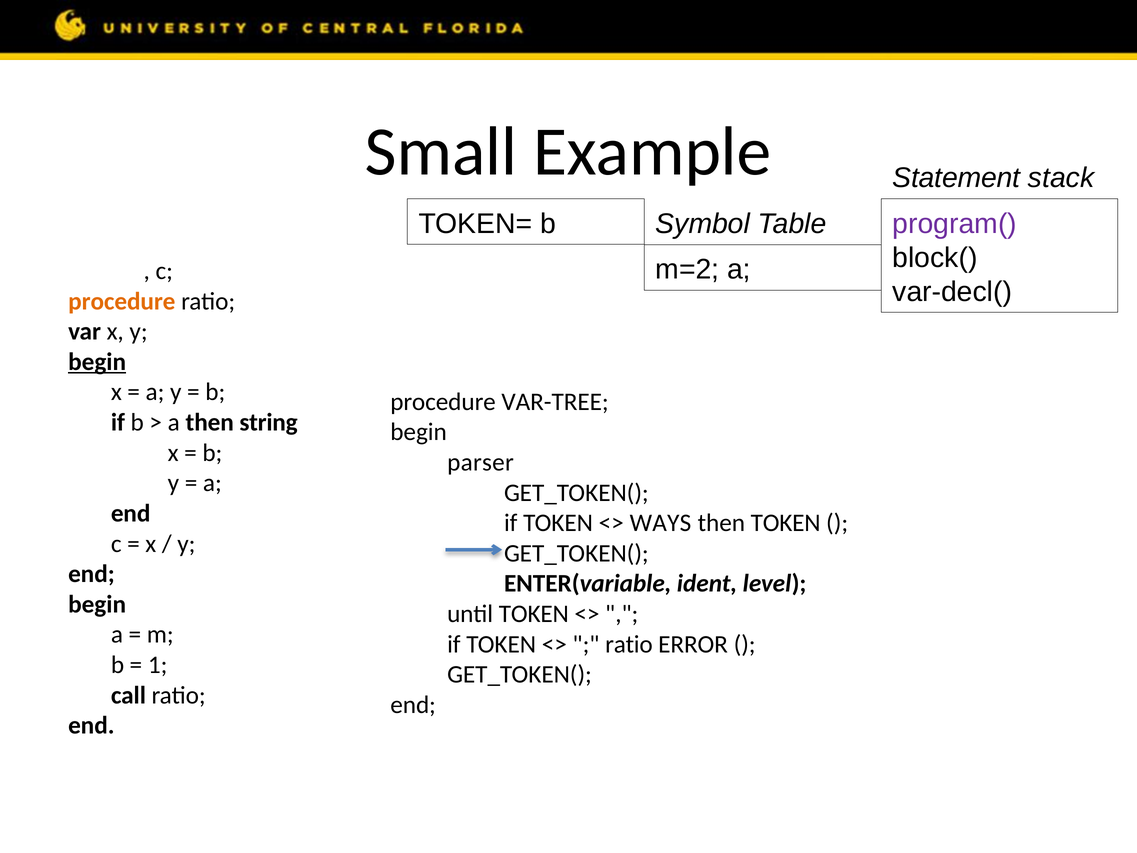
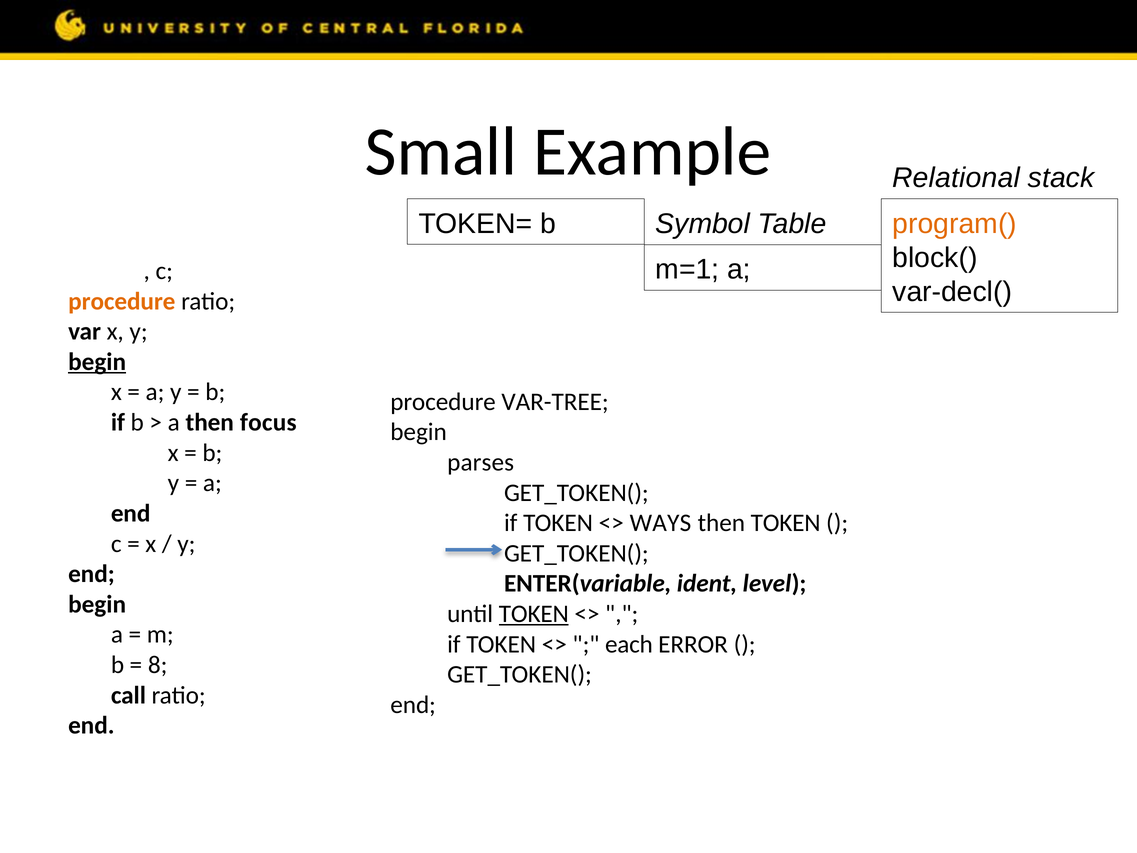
Statement: Statement -> Relational (956, 178)
program( colour: purple -> orange (955, 224)
m=2: m=2 -> m=1 (687, 269)
string: string -> focus (268, 422)
parser: parser -> parses (481, 462)
TOKEN underline: none -> present (534, 614)
ratio: ratio -> each (629, 644)
1: 1 -> 8 (158, 665)
